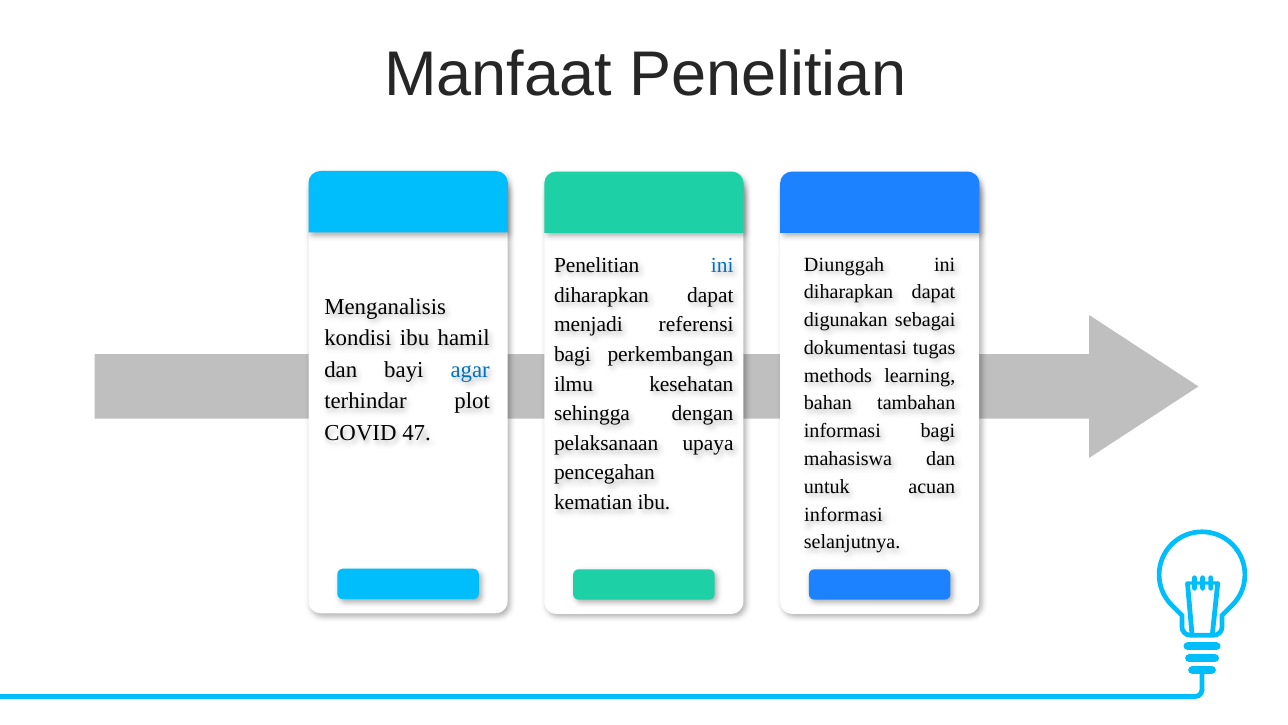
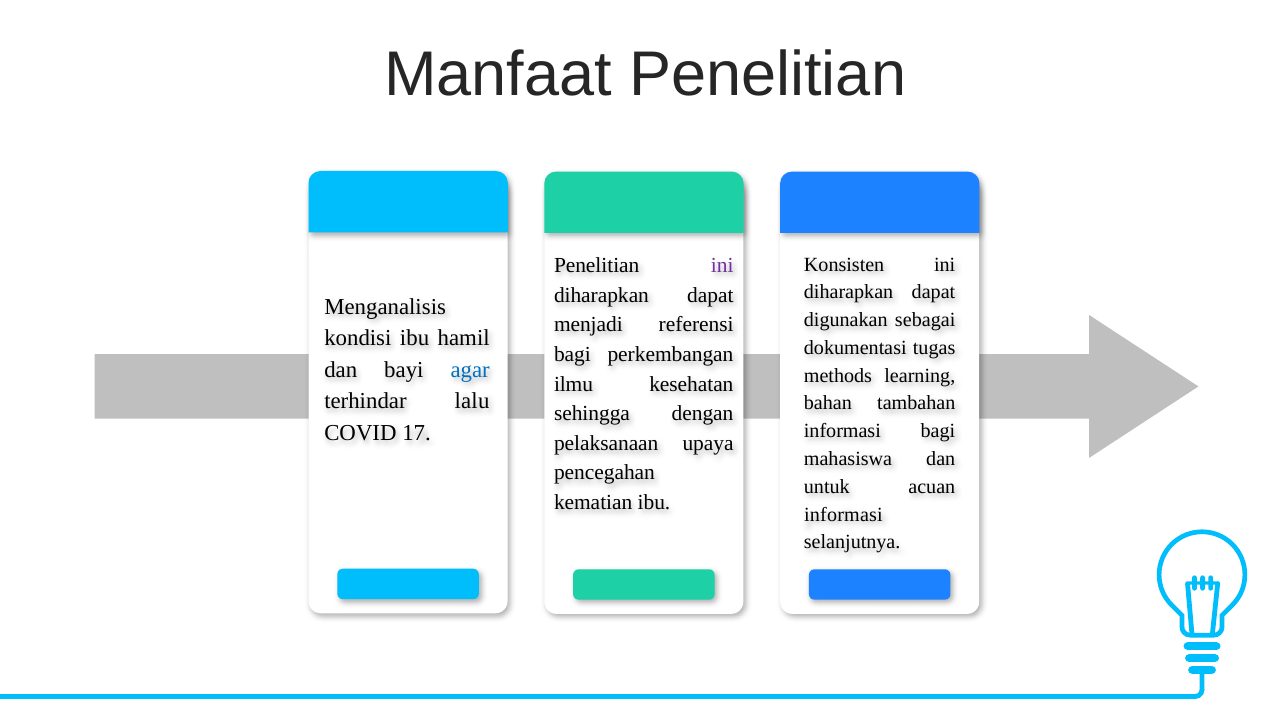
Diunggah: Diunggah -> Konsisten (844, 264)
ini colour: blue -> purple (722, 265)
plot: plot -> lalu (472, 401)
47: 47 -> 17 (417, 433)
